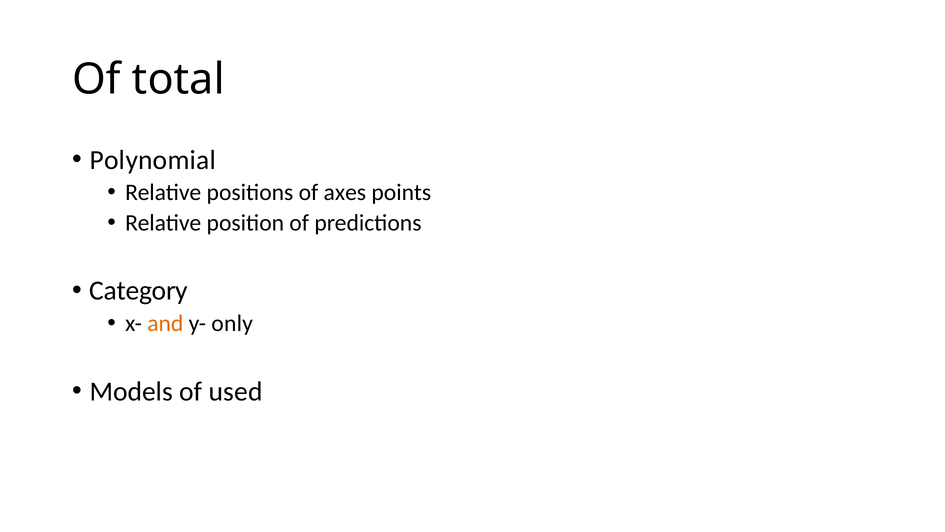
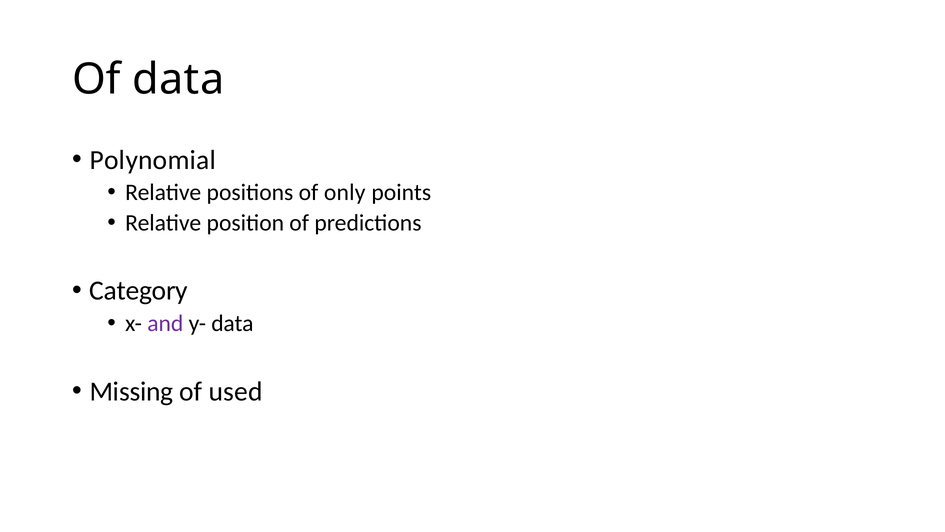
Of total: total -> data (178, 79)
axes: axes -> only (345, 192)
and colour: orange -> purple (165, 323)
y- only: only -> data (232, 323)
Models: Models -> Missing (131, 391)
